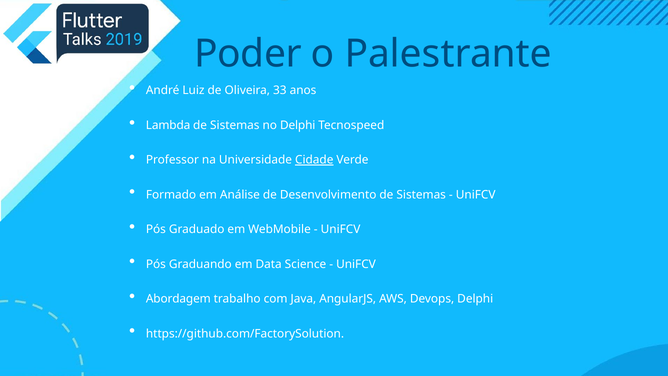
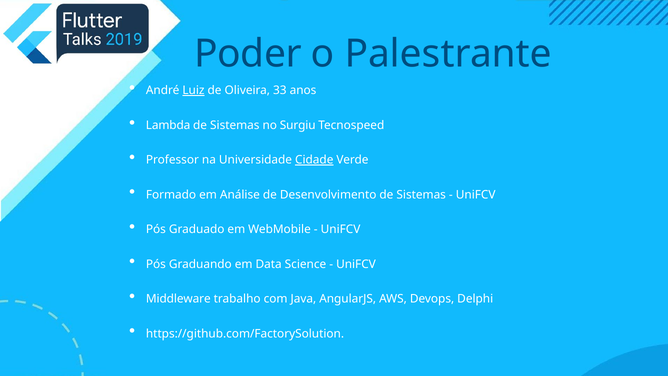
Luiz underline: none -> present (193, 90)
no Delphi: Delphi -> Surgiu (298, 125)
Abordagem: Abordagem -> Middleware (178, 299)
